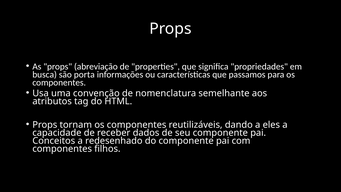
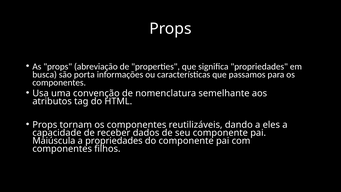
Conceitos: Conceitos -> Maiúscula (54, 141)
a redesenhado: redesenhado -> propriedades (114, 141)
